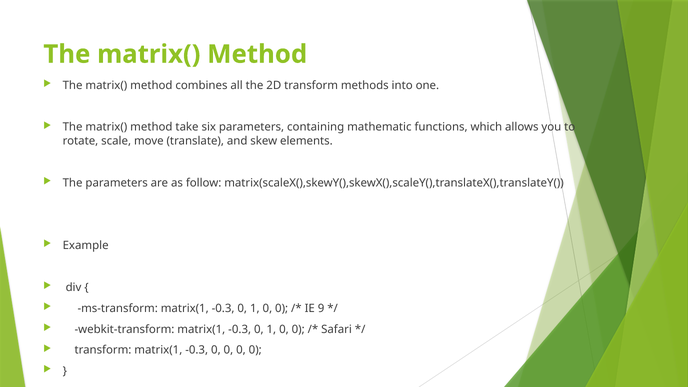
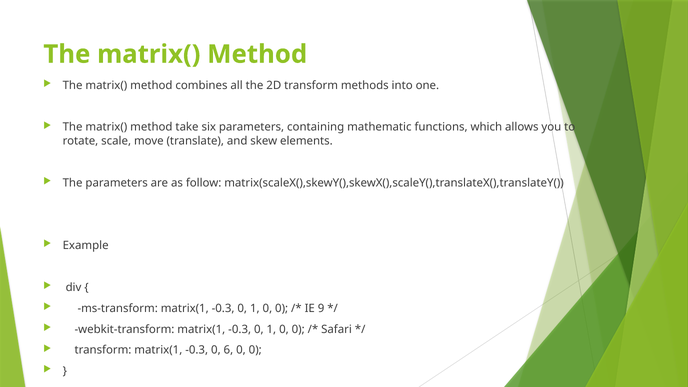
-0.3 0 0: 0 -> 6 (228, 350)
